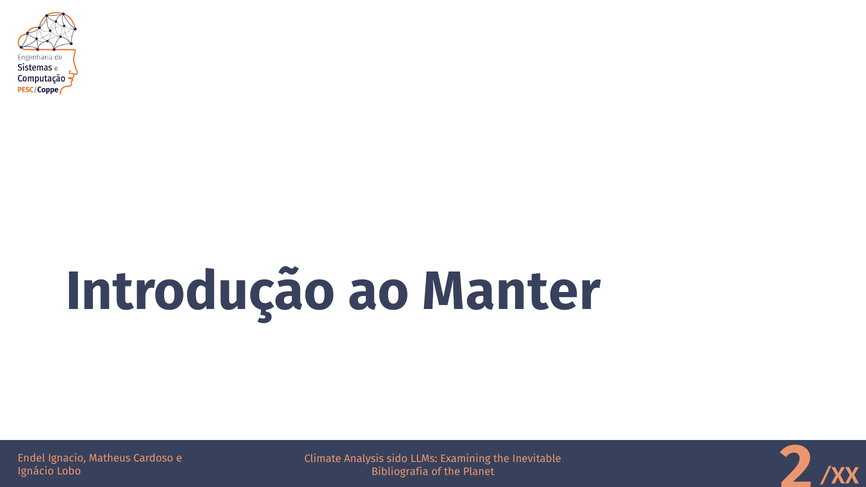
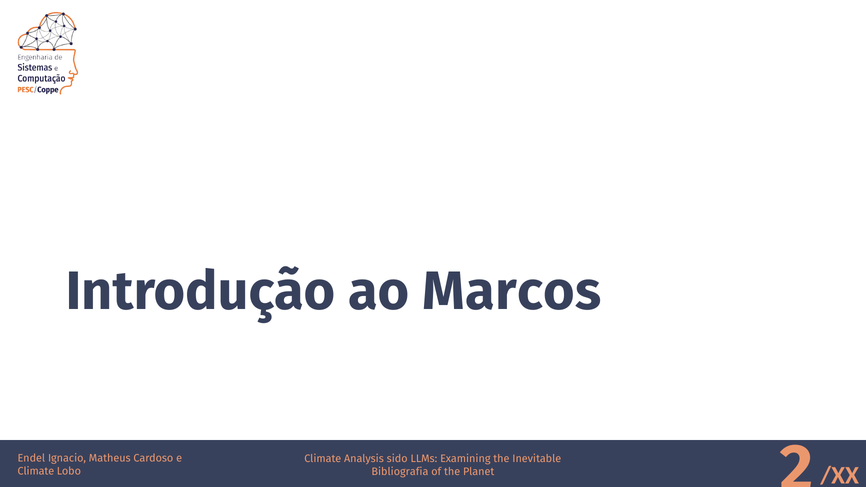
Manter: Manter -> Marcos (512, 291)
Ignácio: Ignácio -> Climate (36, 471)
